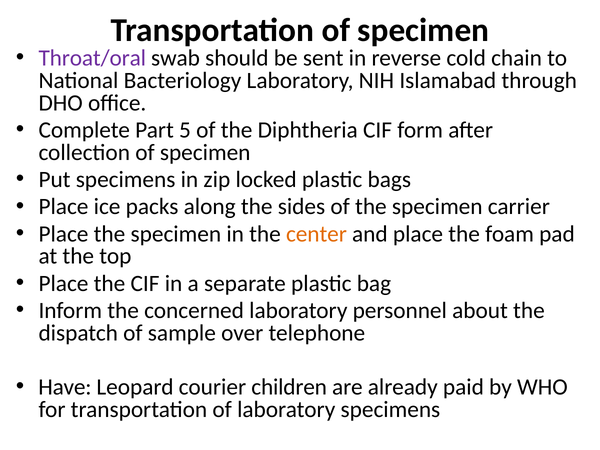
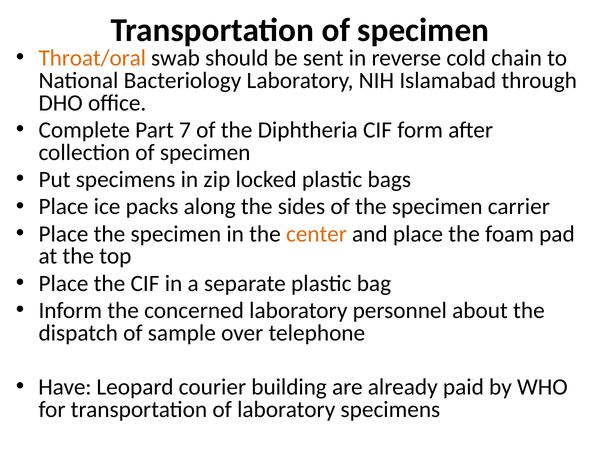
Throat/oral colour: purple -> orange (92, 58)
5: 5 -> 7 (185, 130)
children: children -> building (289, 387)
